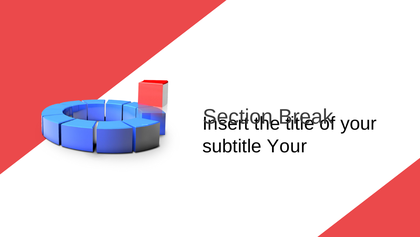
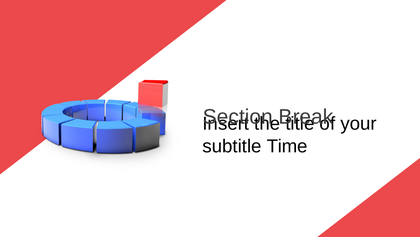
subtitle Your: Your -> Time (287, 146)
